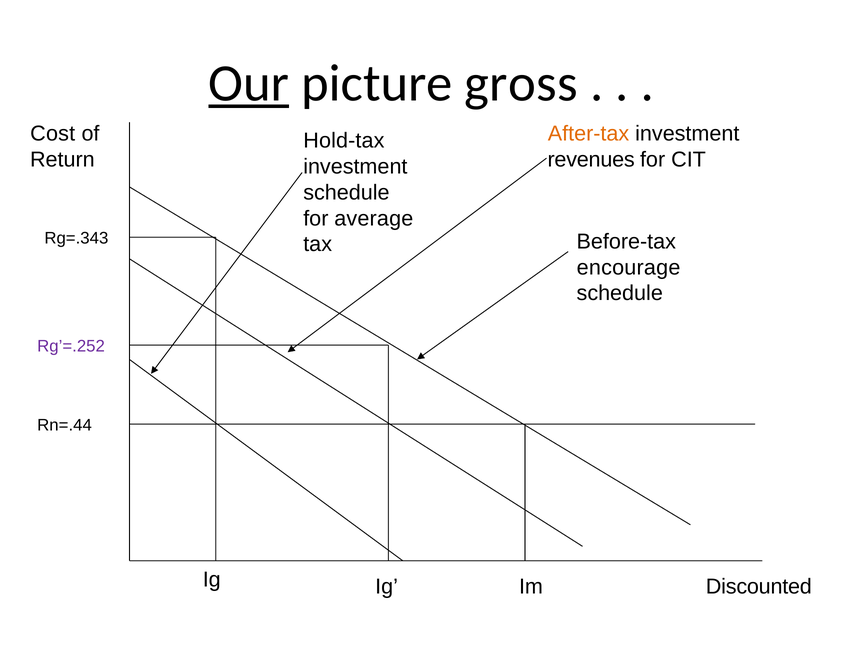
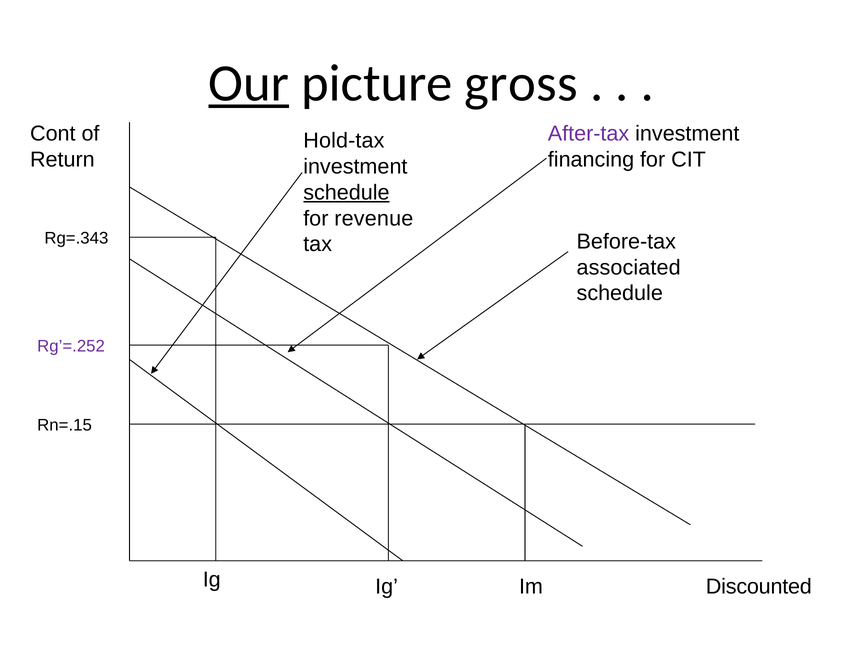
Cost: Cost -> Cont (53, 134)
After-tax colour: orange -> purple (589, 134)
revenues: revenues -> financing (591, 160)
schedule underline: none -> present (346, 193)
average: average -> revenue (374, 219)
encourage: encourage -> associated (629, 268)
Rn=.44: Rn=.44 -> Rn=.15 (65, 425)
